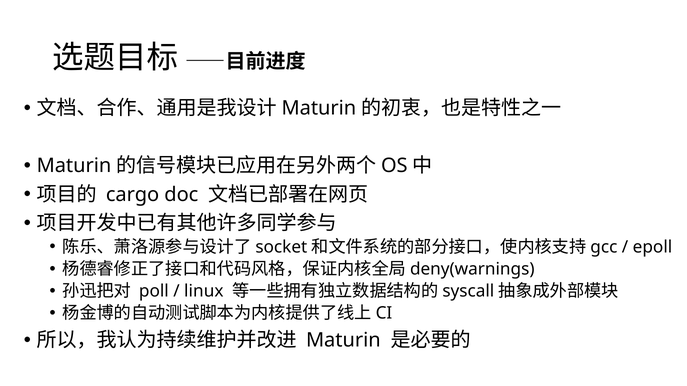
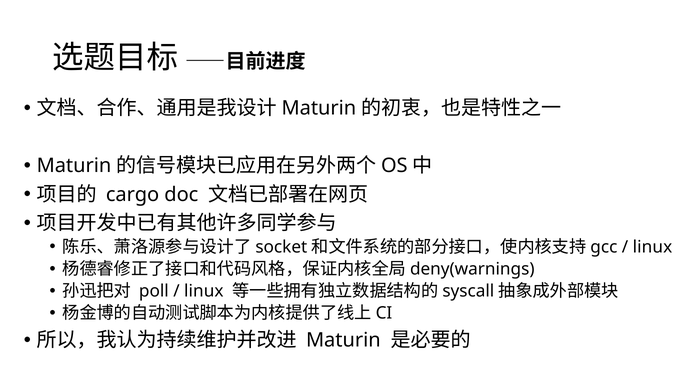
epoll: epoll -> linux (652, 247)
